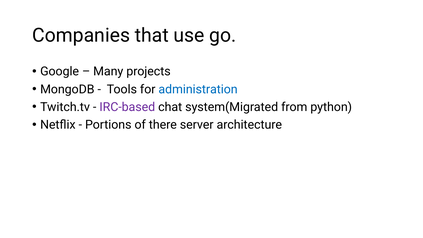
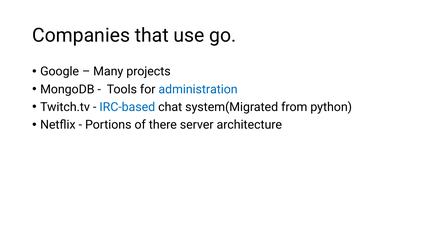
IRC-based colour: purple -> blue (127, 107)
